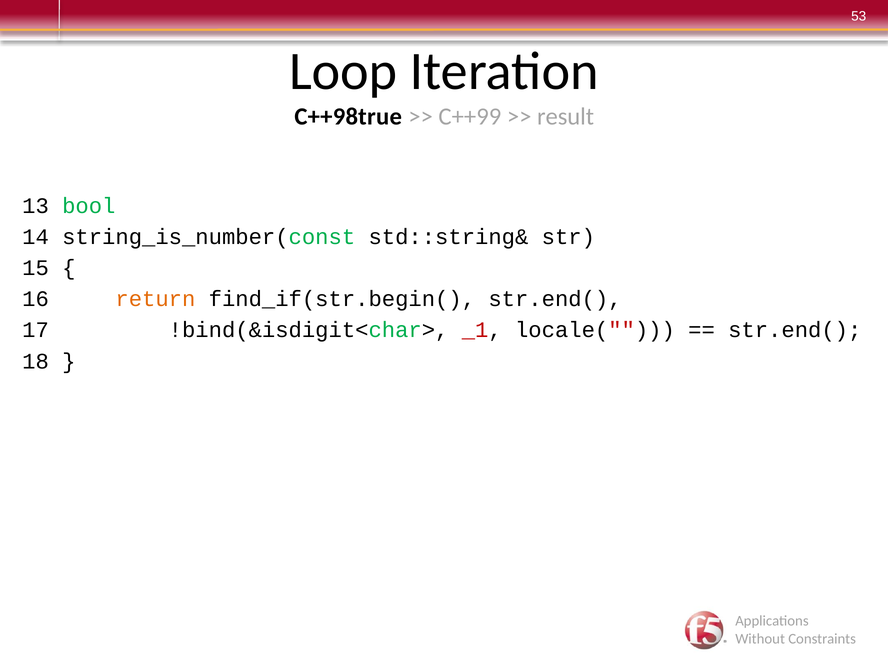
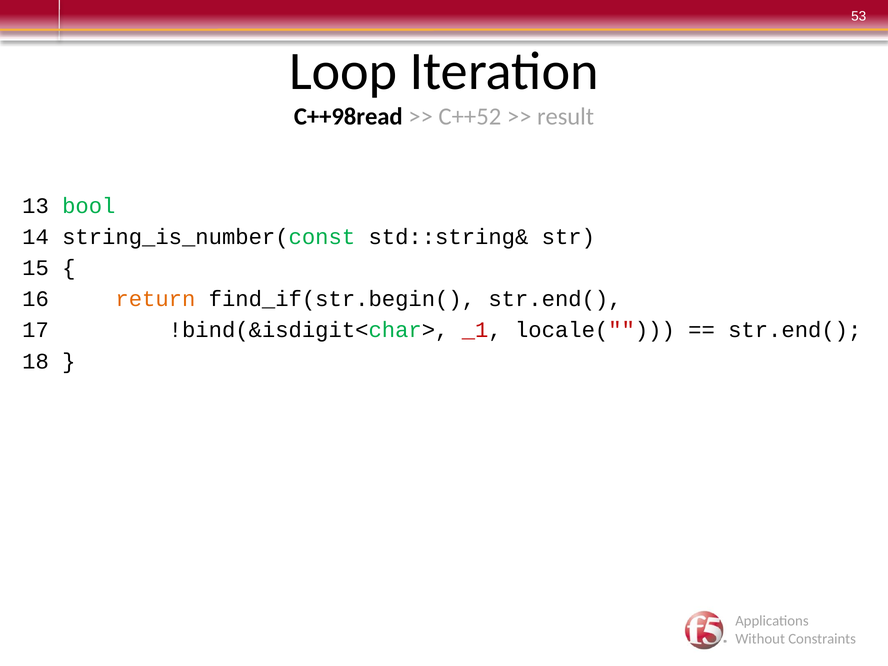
C++98true: C++98true -> C++98read (348, 116)
C++99: C++99 -> C++52 (470, 116)
